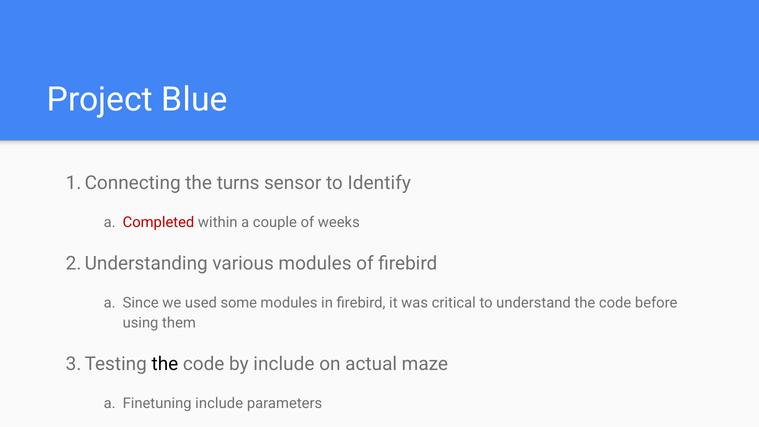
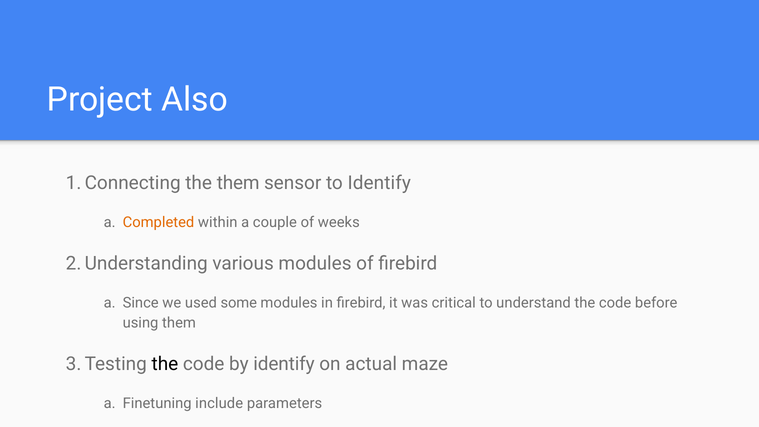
Blue: Blue -> Also (195, 100)
the turns: turns -> them (238, 183)
Completed colour: red -> orange (158, 222)
by include: include -> identify (284, 364)
